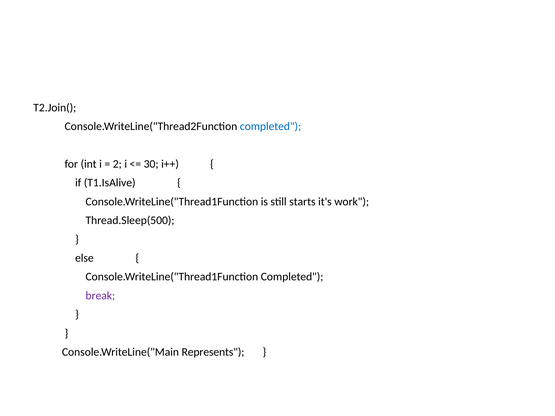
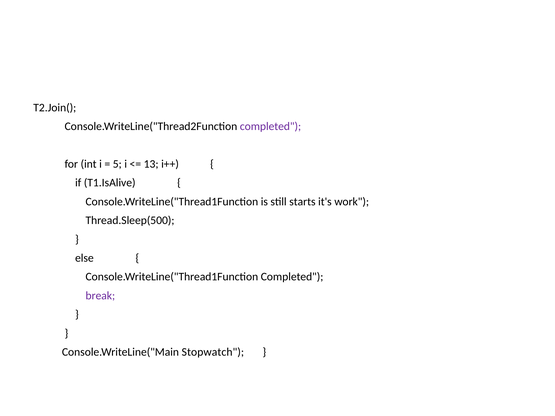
completed colour: blue -> purple (271, 126)
2: 2 -> 5 (117, 164)
30: 30 -> 13 (151, 164)
Represents: Represents -> Stopwatch (213, 352)
